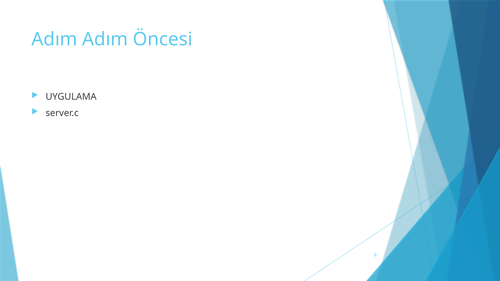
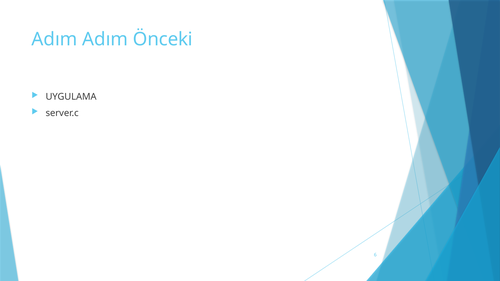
Öncesi: Öncesi -> Önceki (163, 39)
